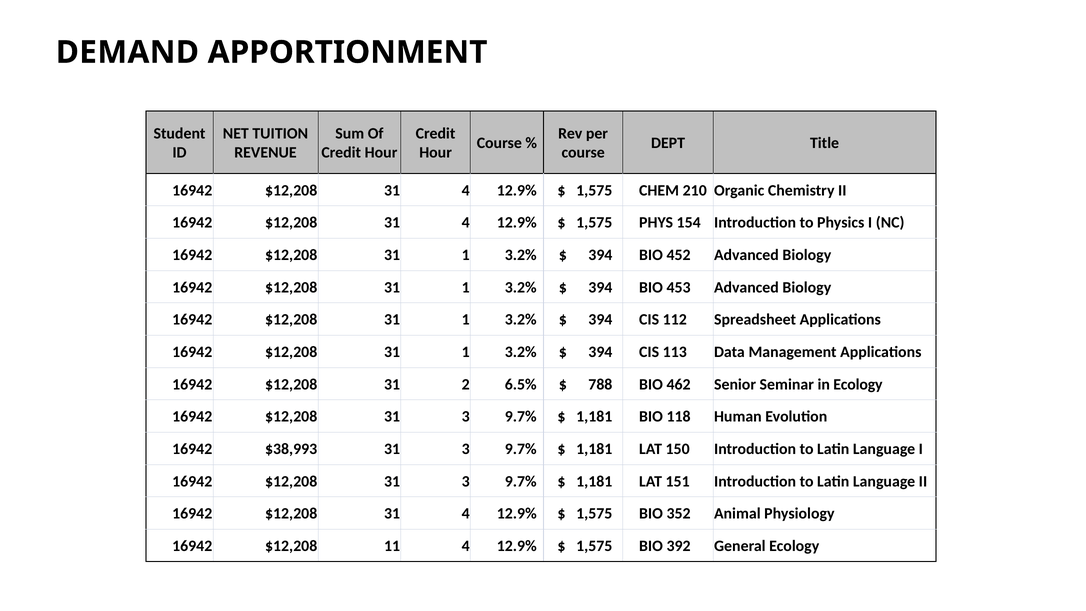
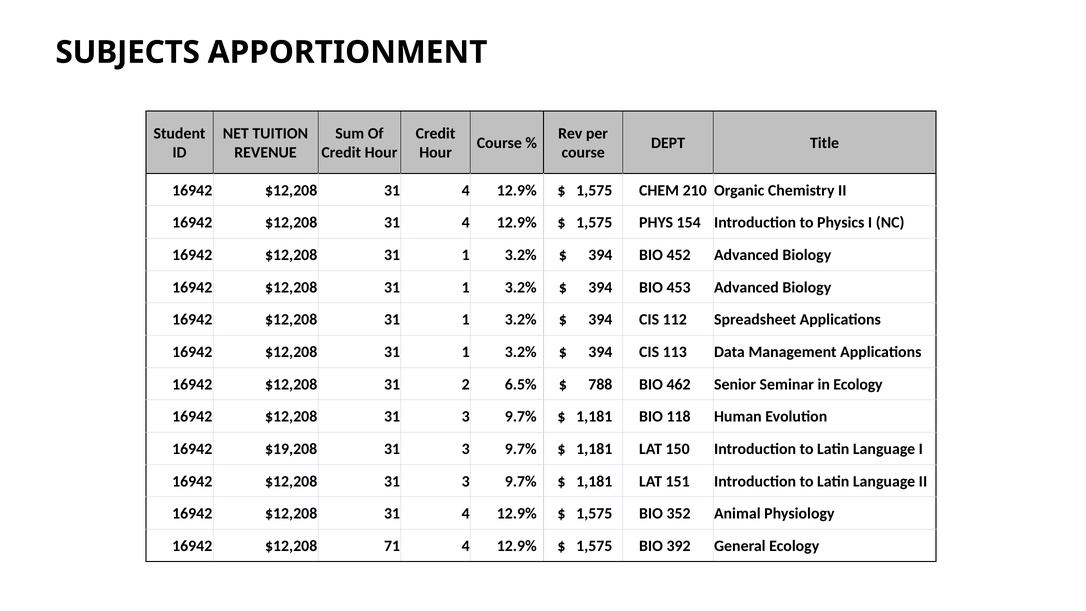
DEMAND: DEMAND -> SUBJECTS (128, 52)
$38,993: $38,993 -> $19,208 (291, 449)
11: 11 -> 71 (392, 546)
